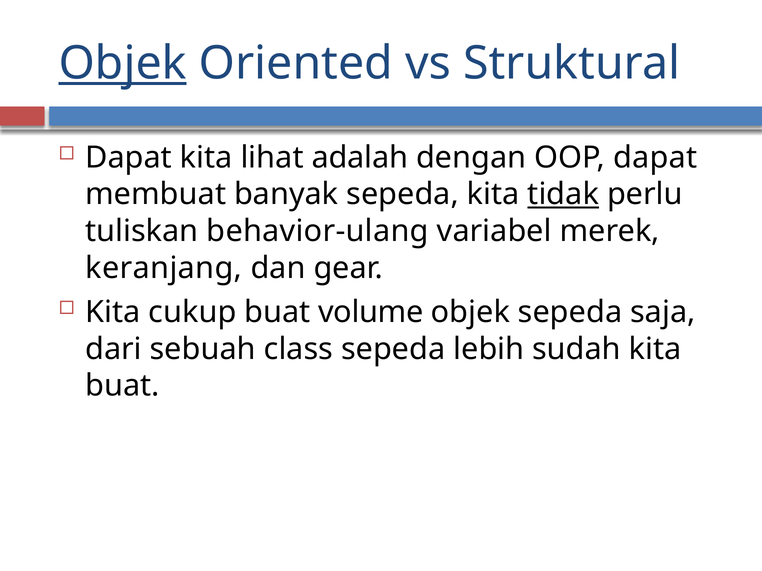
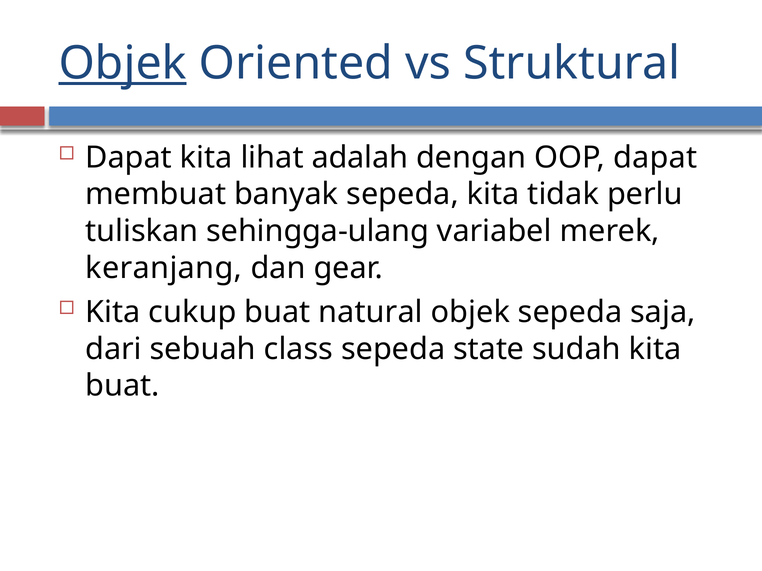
tidak underline: present -> none (563, 195)
behavior-ulang: behavior-ulang -> sehingga-ulang (318, 231)
volume: volume -> natural (371, 312)
lebih: lebih -> state (489, 349)
